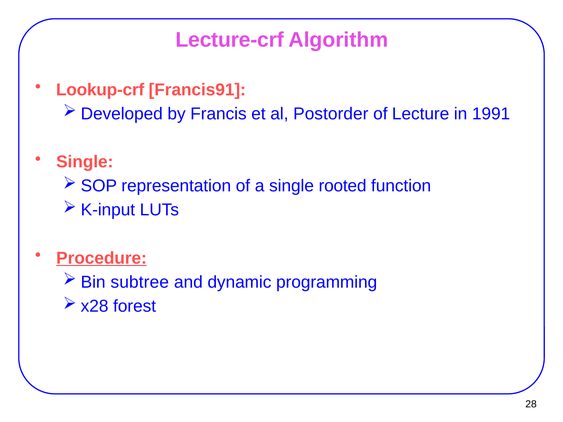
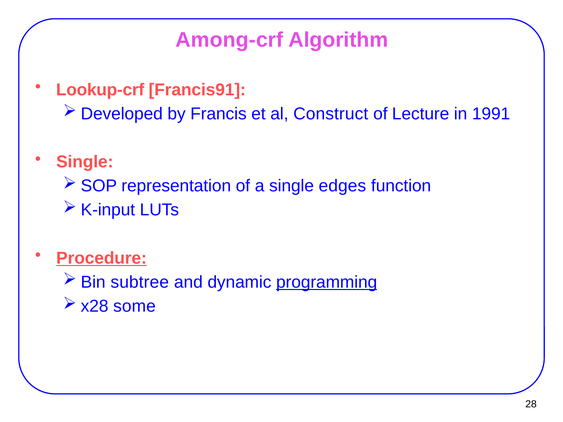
Lecture-crf: Lecture-crf -> Among-crf (229, 40)
Postorder: Postorder -> Construct (331, 114)
rooted: rooted -> edges (342, 186)
programming underline: none -> present (327, 282)
forest: forest -> some (134, 306)
